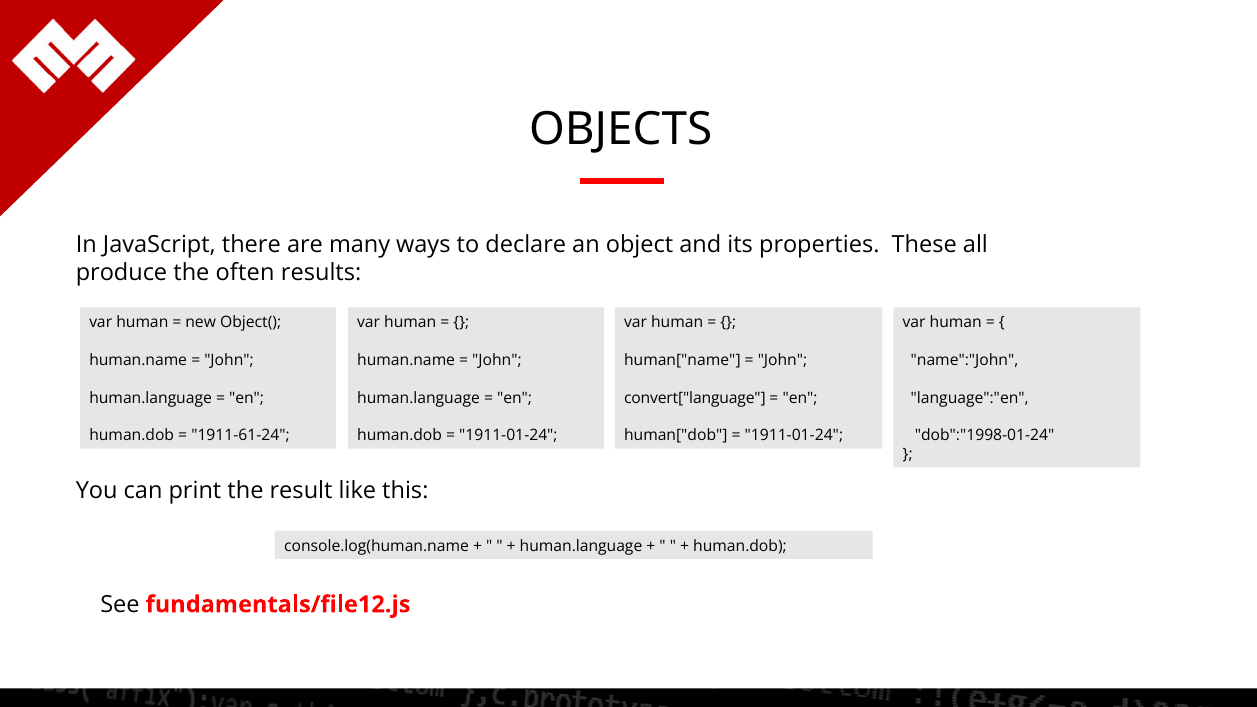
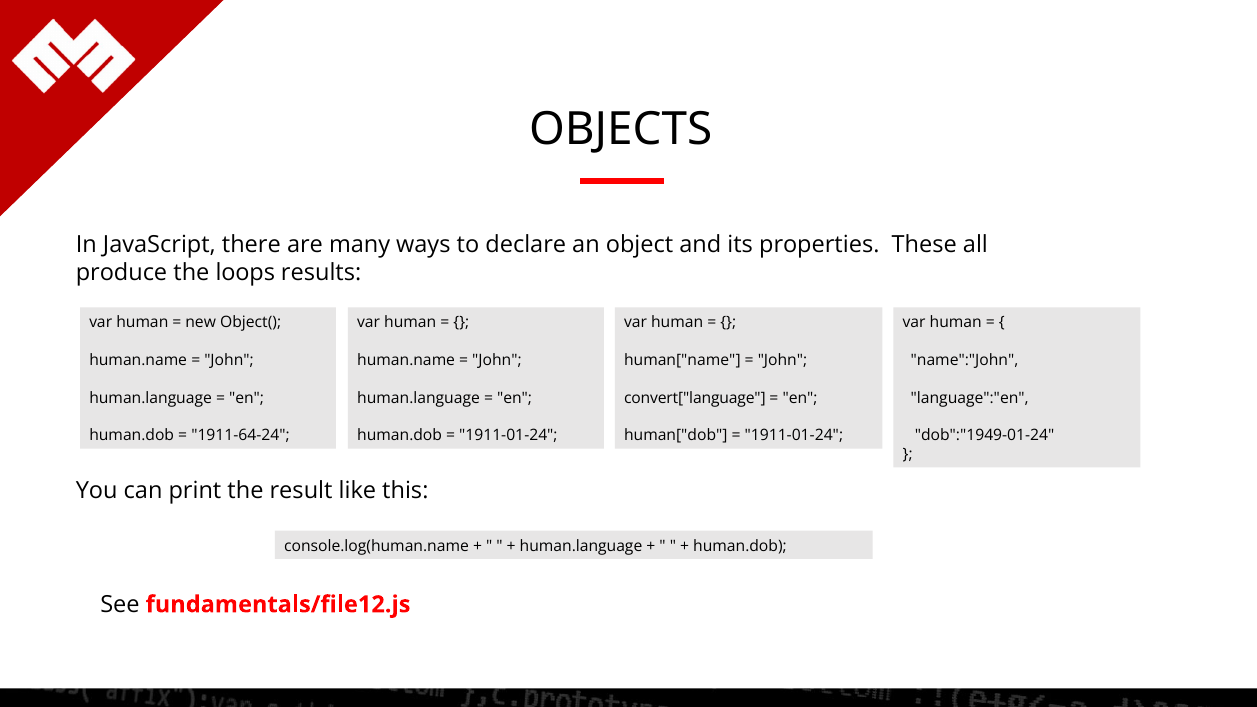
often: often -> loops (245, 273)
1911-61-24: 1911-61-24 -> 1911-64-24 (240, 436)
dob":"1998-01-24: dob":"1998-01-24 -> dob":"1949-01-24 (985, 436)
